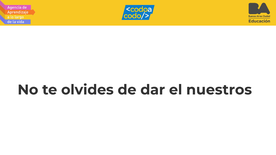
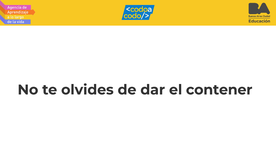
nuestros: nuestros -> contener (219, 90)
